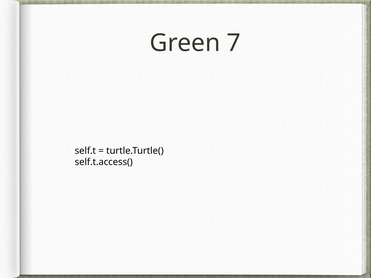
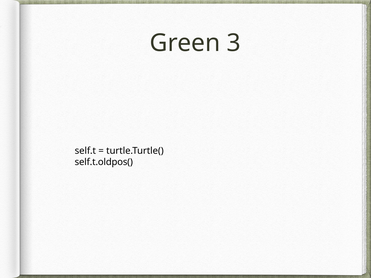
7: 7 -> 3 (234, 43)
self.t.access(: self.t.access( -> self.t.oldpos( (104, 162)
